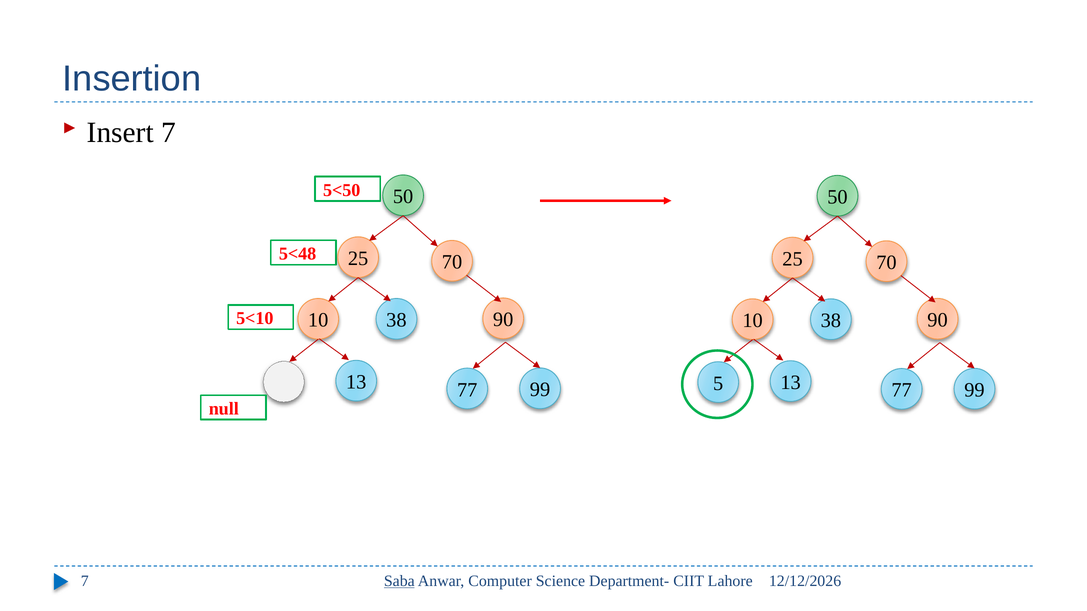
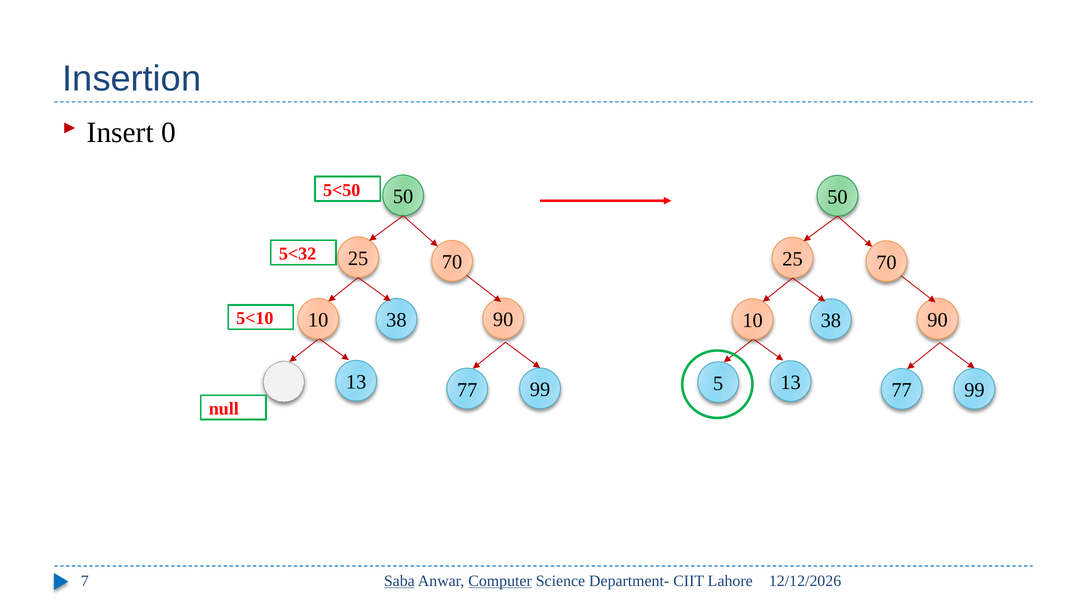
Insert 7: 7 -> 0 (169, 132)
5<48: 5<48 -> 5<32 (298, 254)
Computer underline: none -> present (500, 581)
